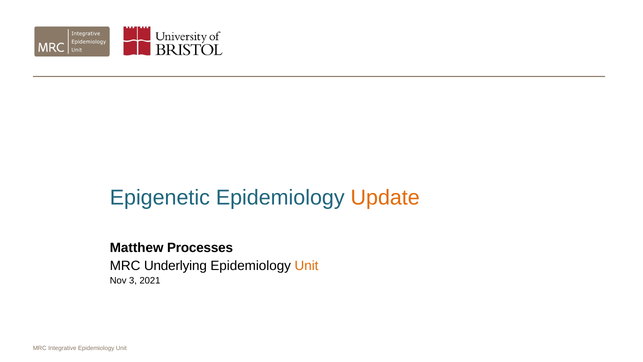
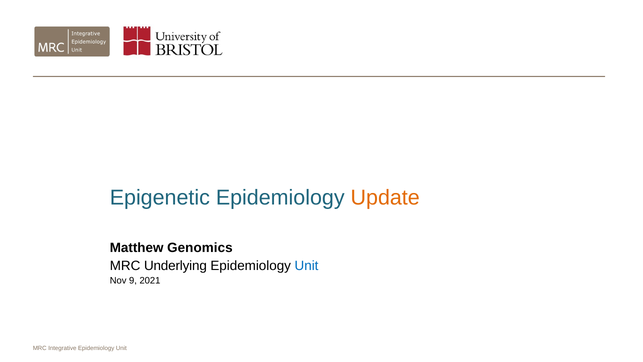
Processes: Processes -> Genomics (200, 248)
Unit colour: orange -> blue (307, 266)
3: 3 -> 9 (133, 280)
